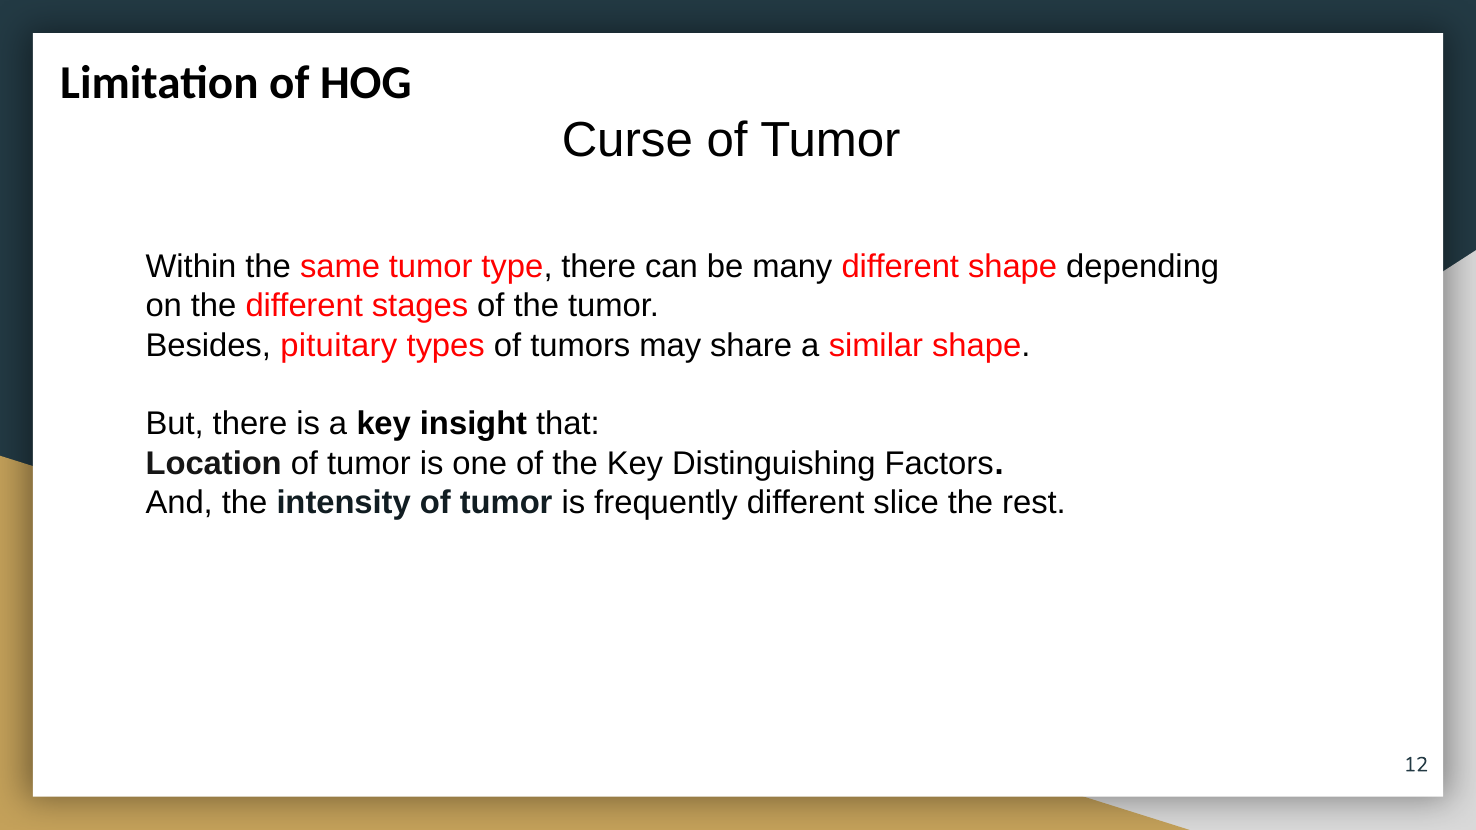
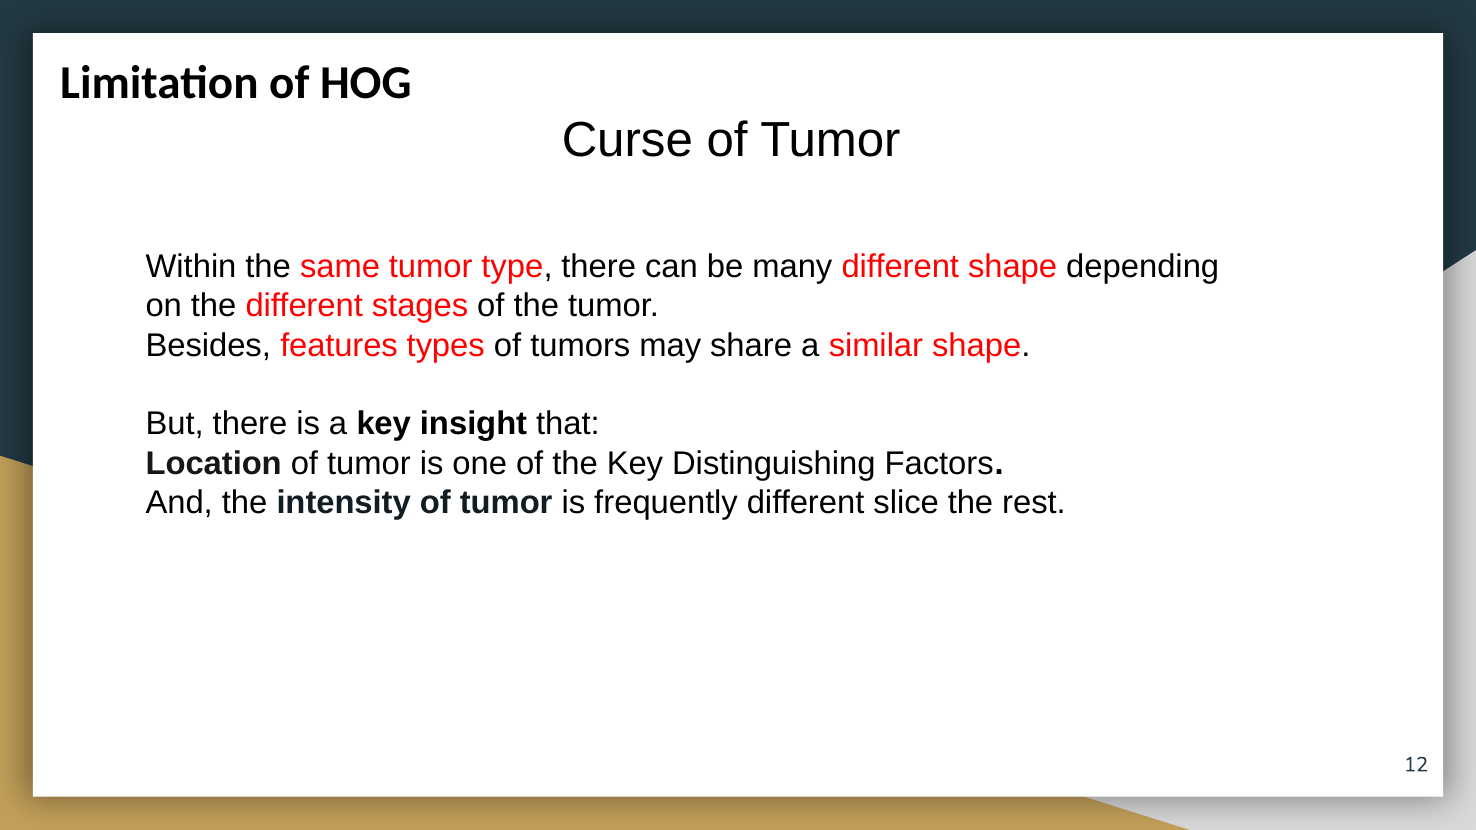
pituitary: pituitary -> features (339, 345)
